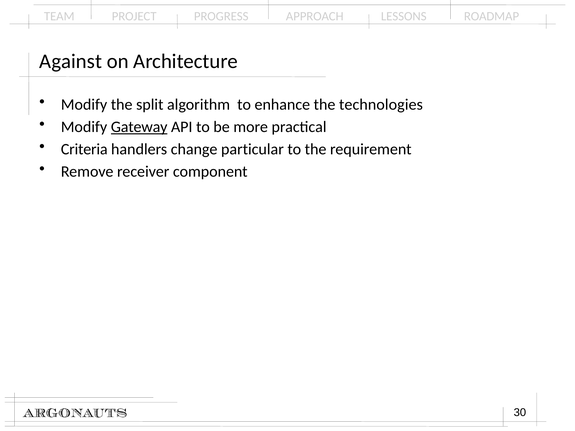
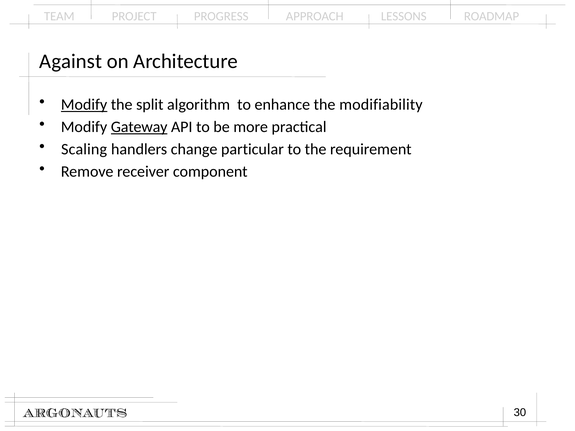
Modify underline: none -> present (84, 105)
technologies: technologies -> modifiability (381, 105)
Criteria: Criteria -> Scaling (84, 149)
